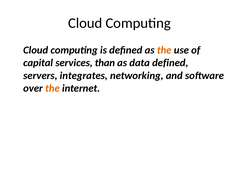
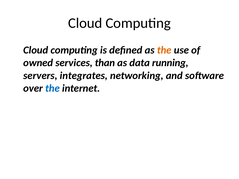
capital: capital -> owned (38, 63)
data defined: defined -> running (170, 63)
the colour: orange -> blue (52, 88)
